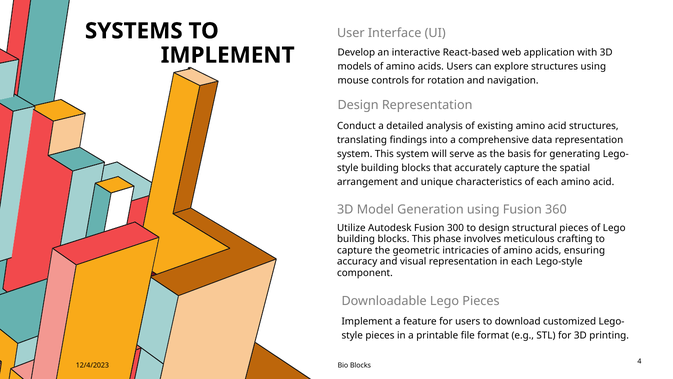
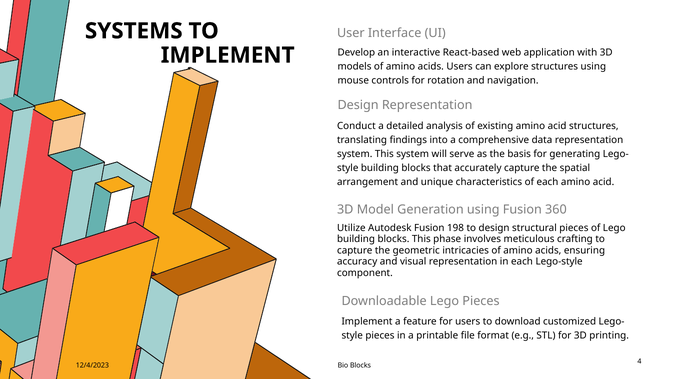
300: 300 -> 198 (456, 228)
